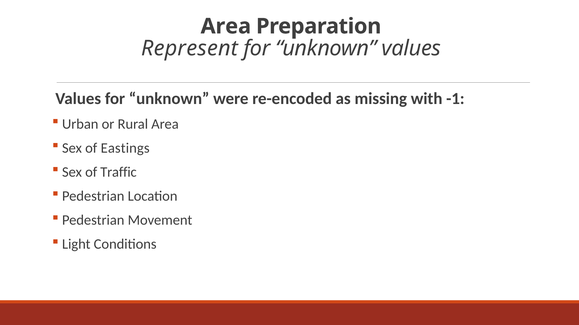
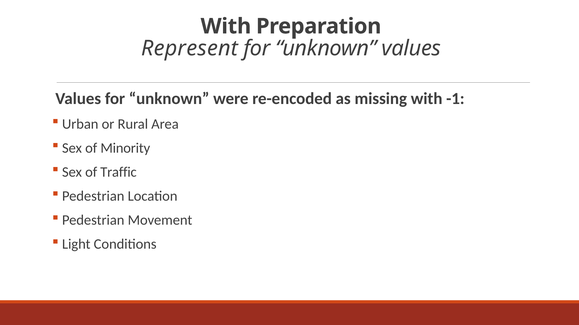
Area: Area -> With (226, 26)
Eastings: Eastings -> Minority (125, 148)
